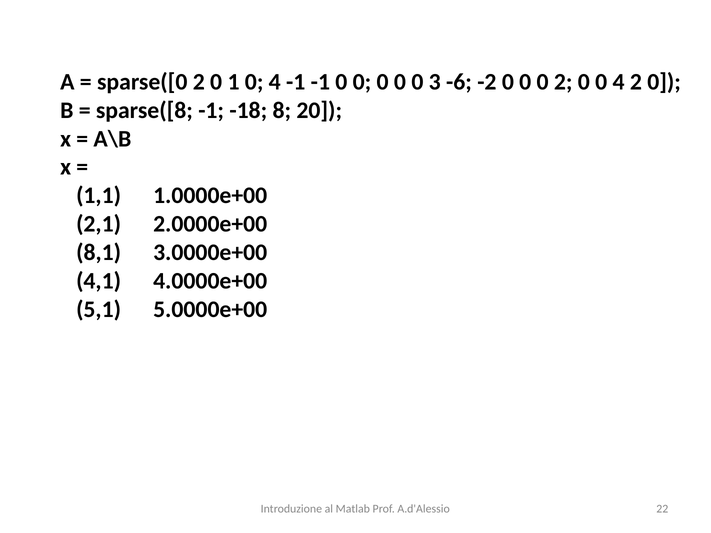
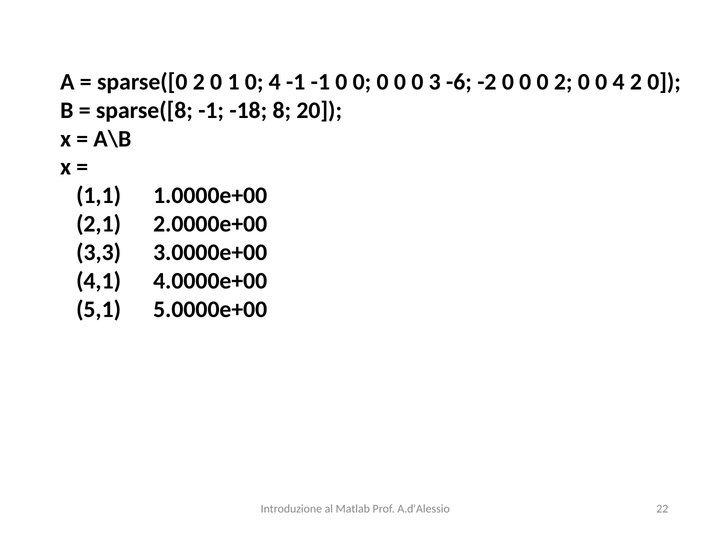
8,1: 8,1 -> 3,3 (99, 253)
